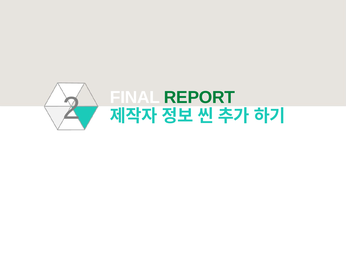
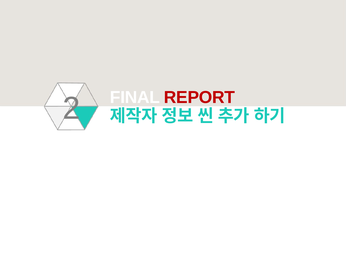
REPORT colour: green -> red (199, 97)
